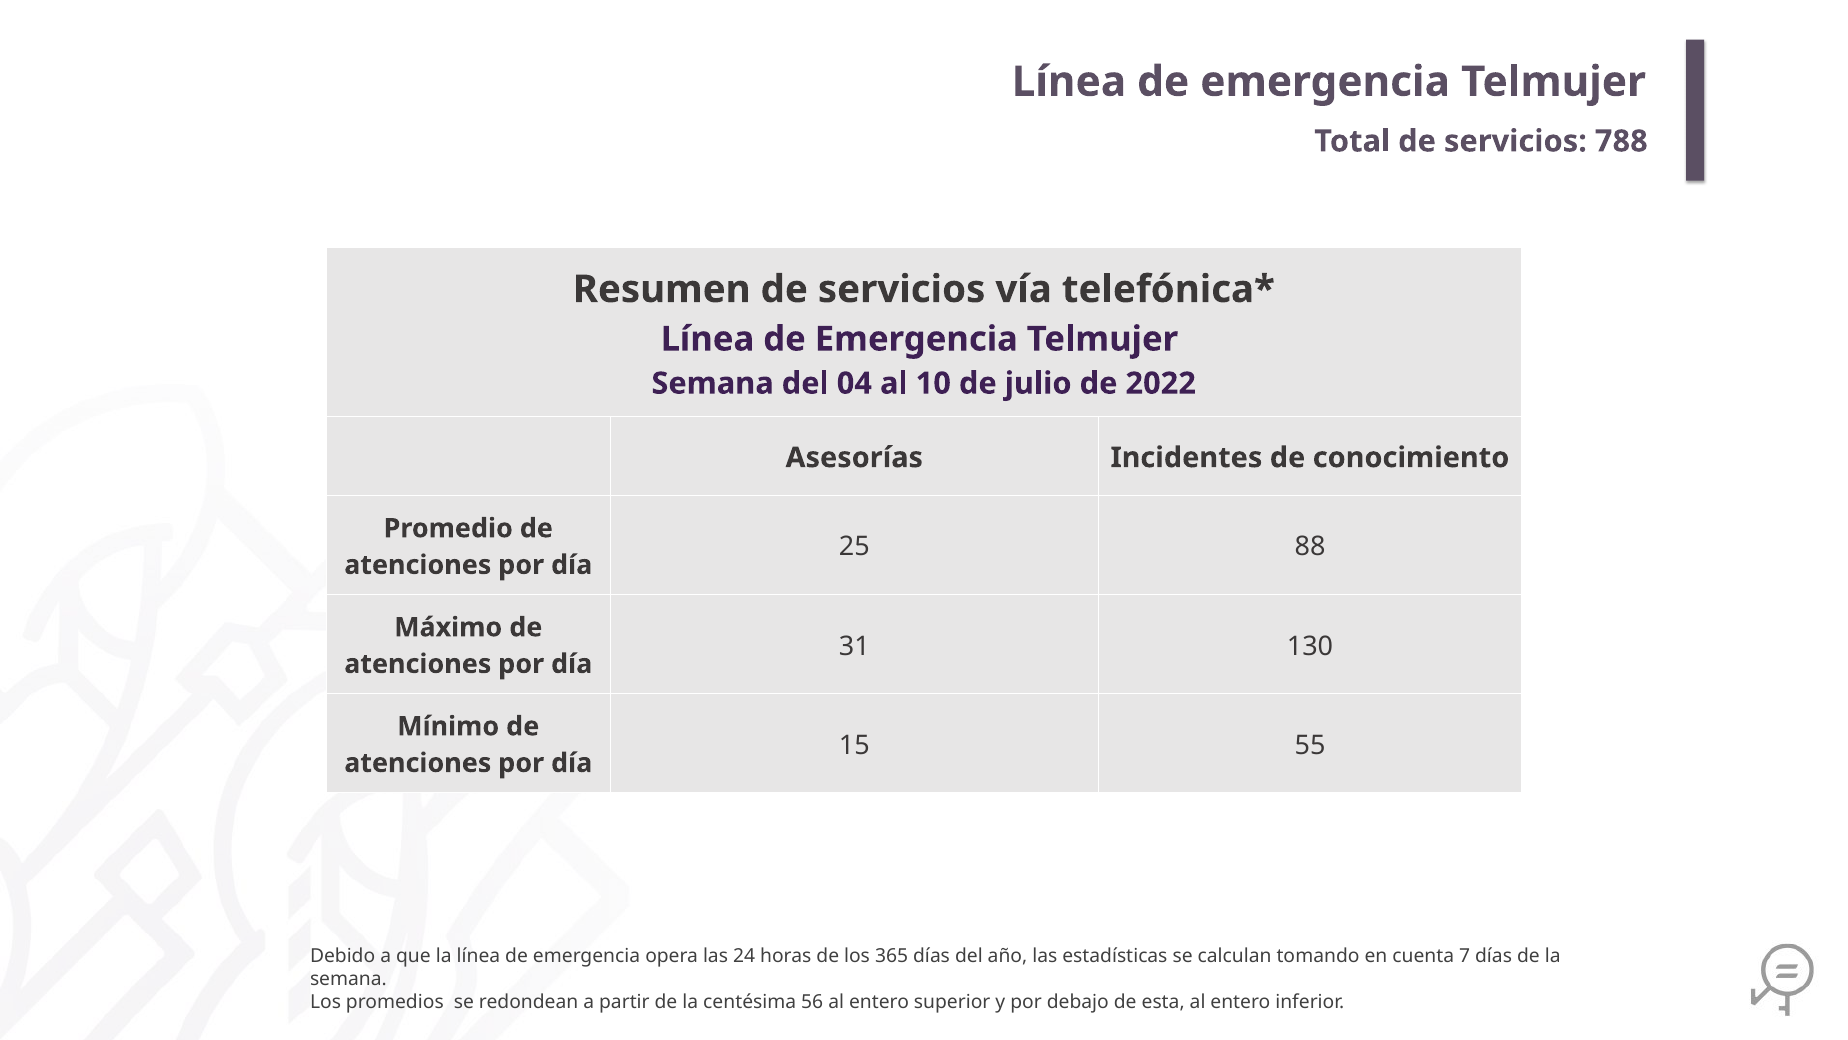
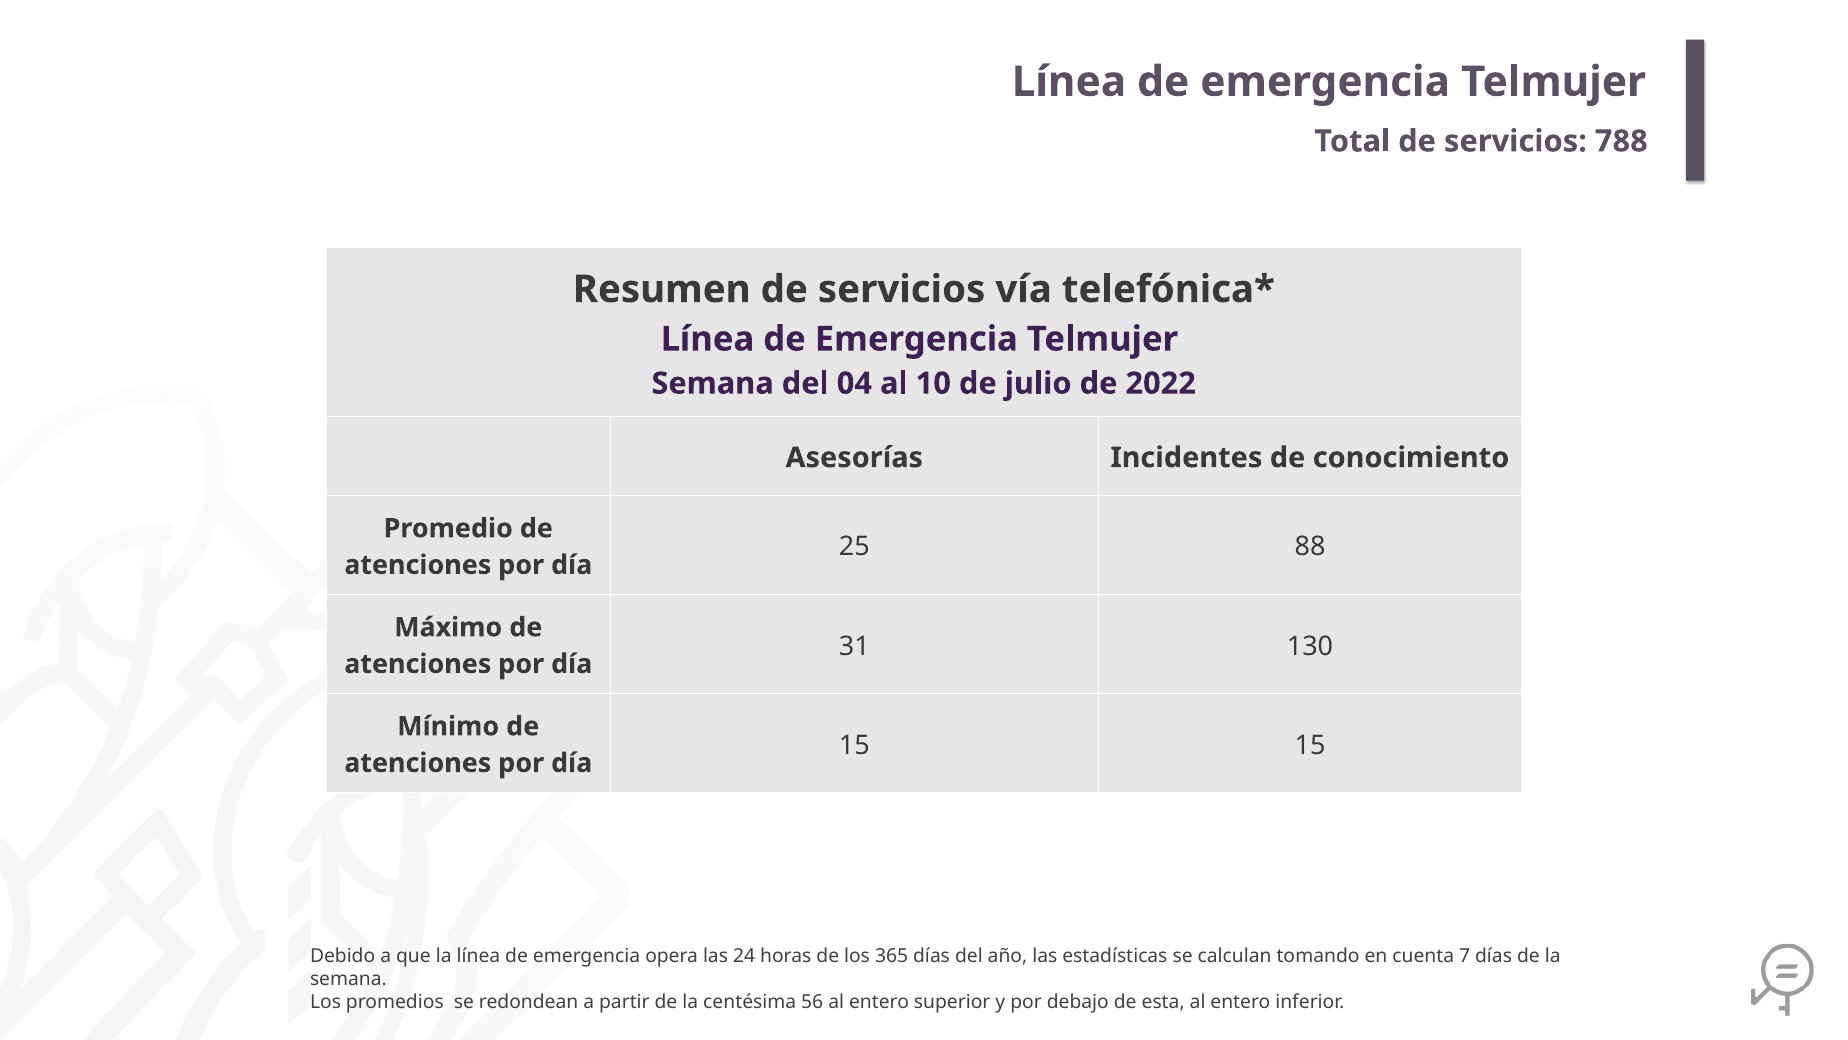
15 55: 55 -> 15 (1310, 745)
